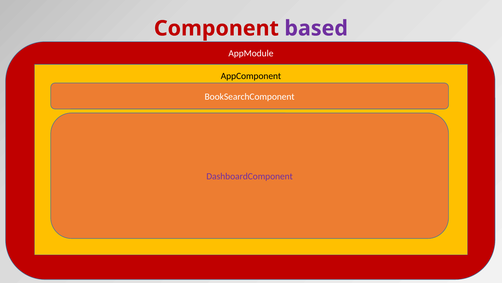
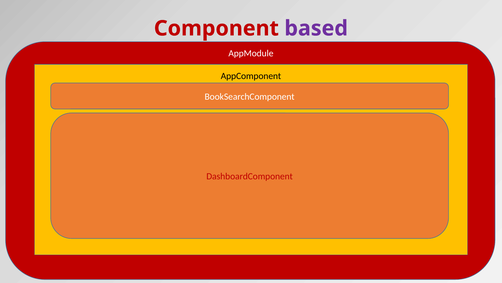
DashboardComponent colour: purple -> red (250, 176)
